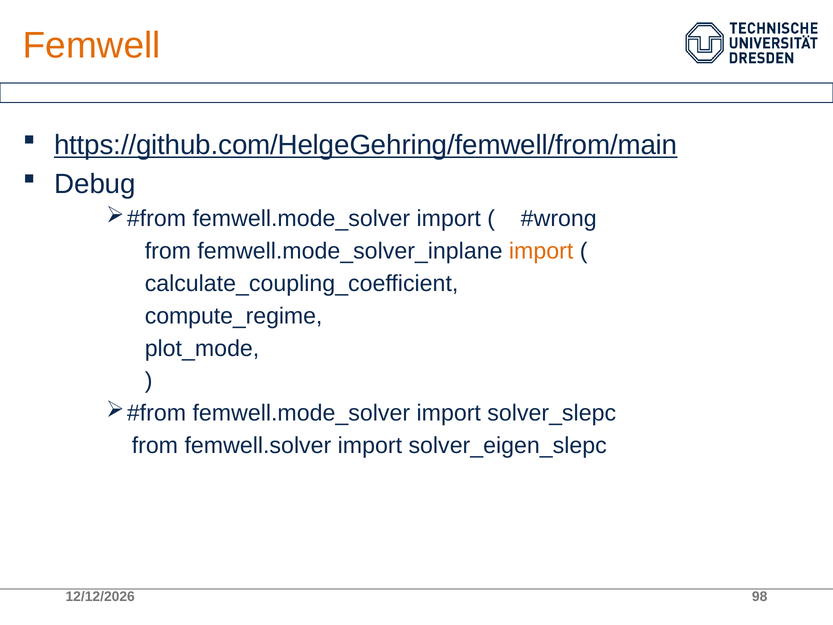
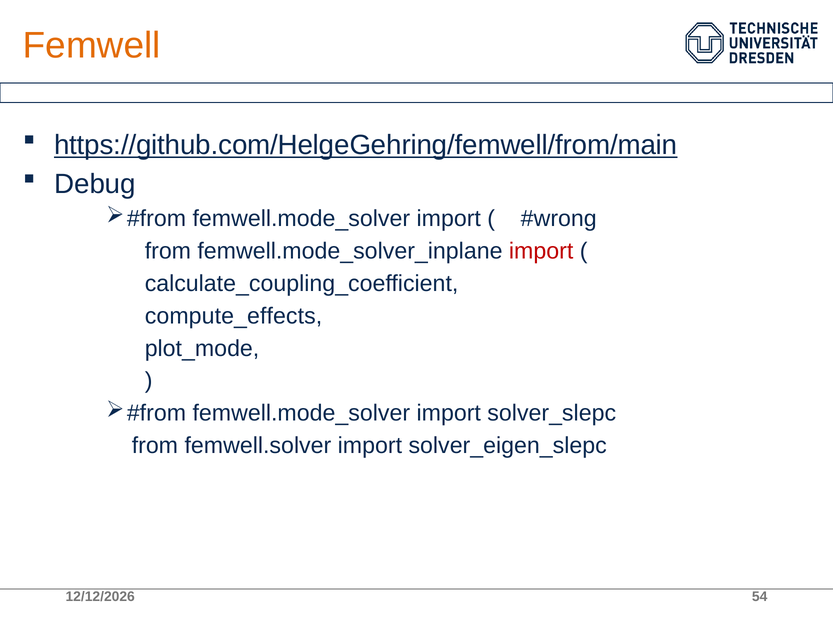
import colour: orange -> red (541, 251)
compute_regime: compute_regime -> compute_effects (233, 316)
98: 98 -> 54 (760, 597)
